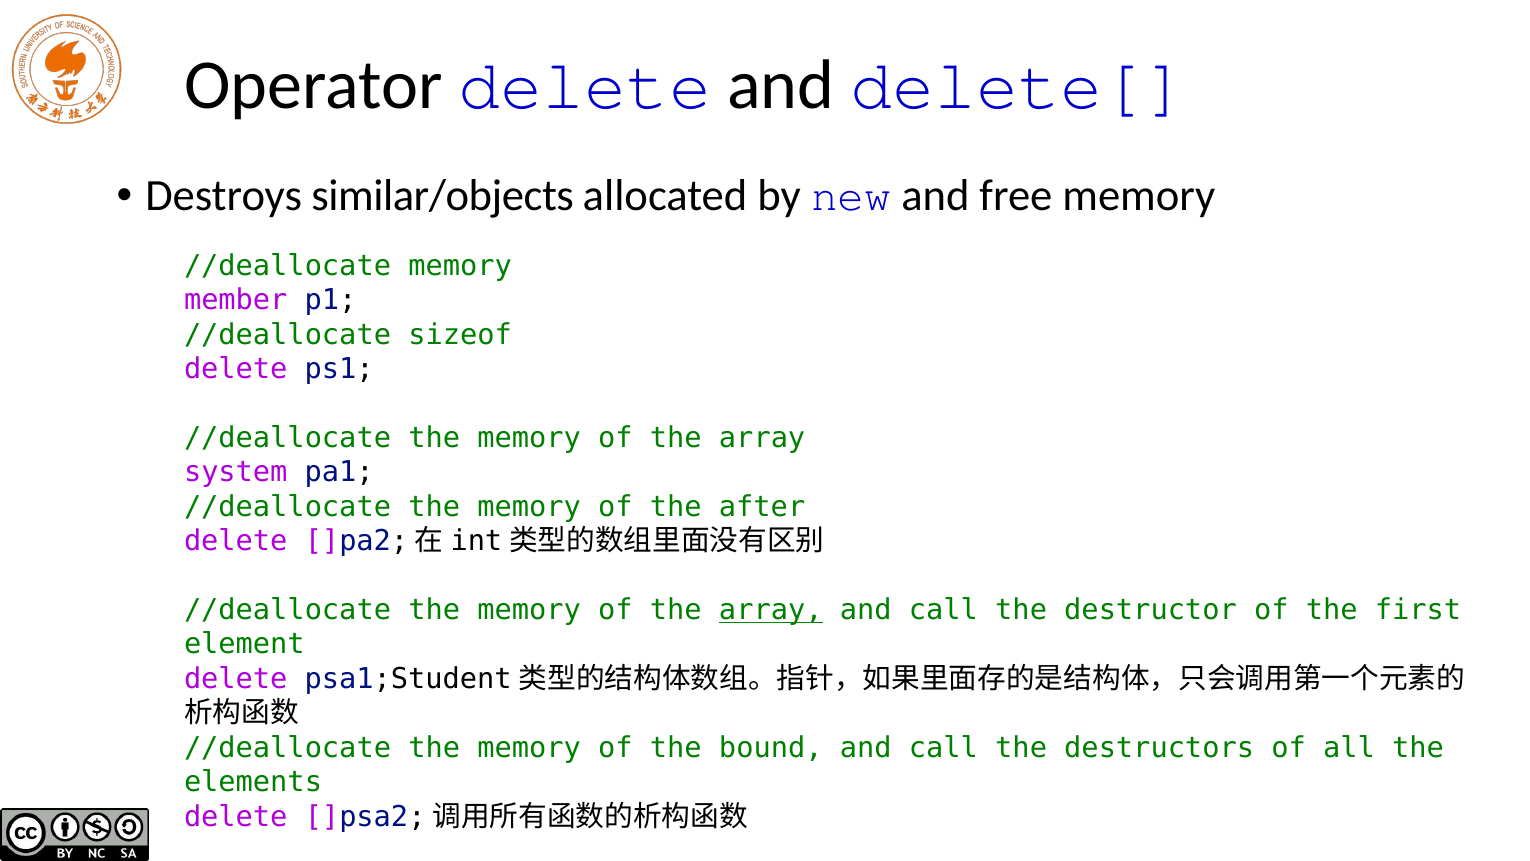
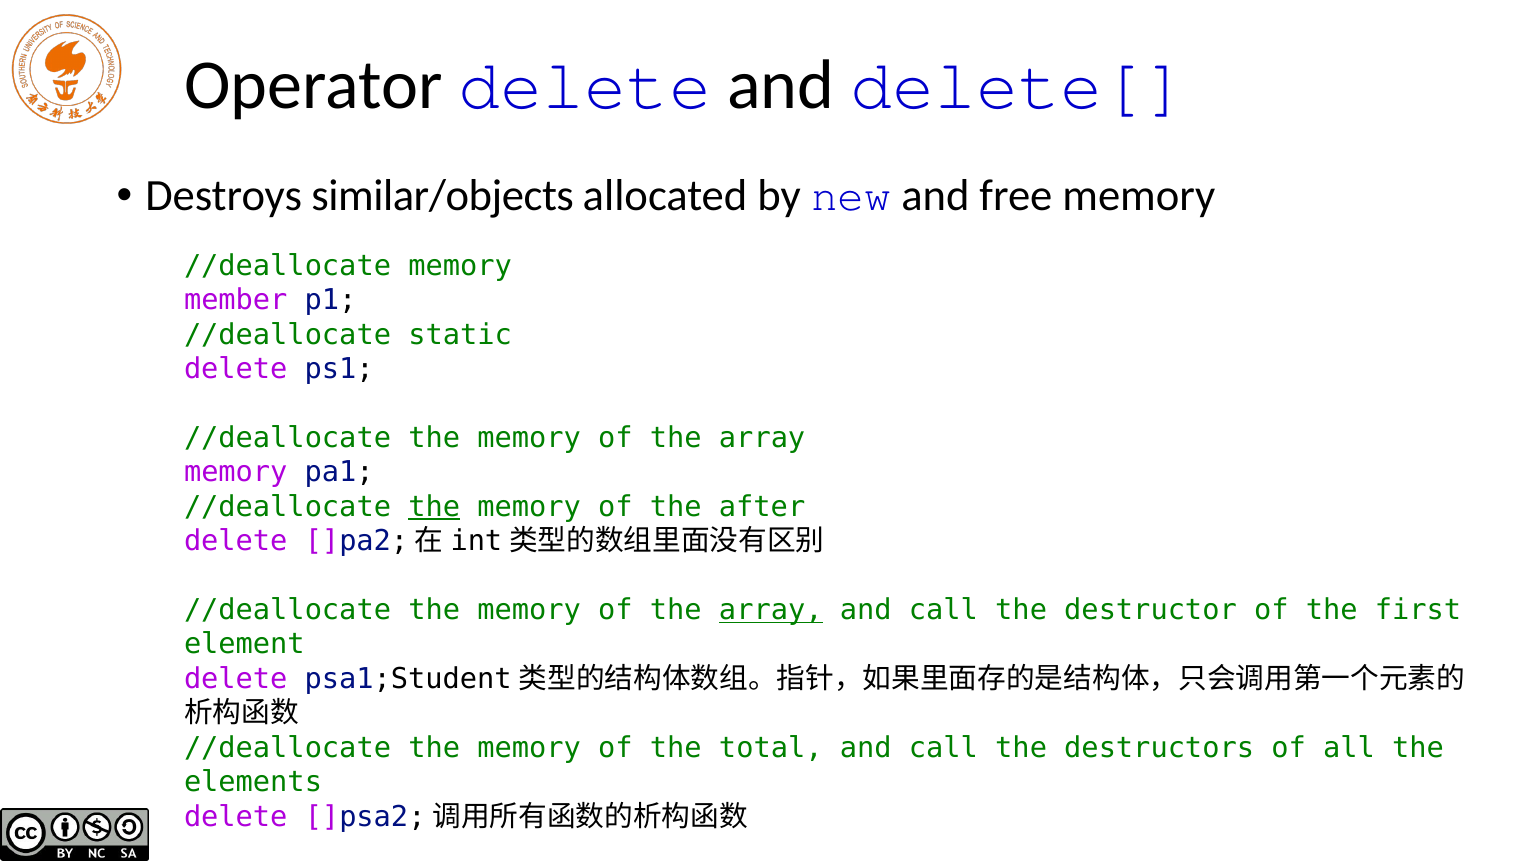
sizeof: sizeof -> static (460, 334)
system: system -> memory (236, 472)
the underline: none -> present (434, 507)
bound: bound -> total (771, 748)
